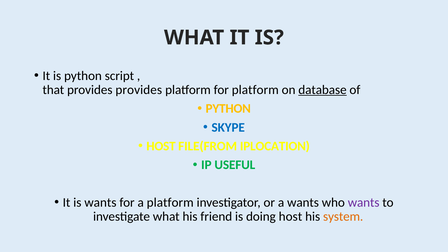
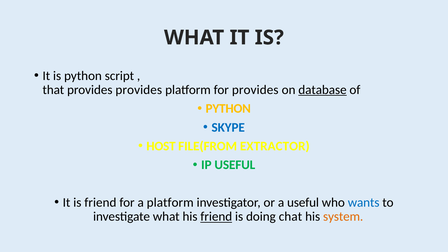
for platform: platform -> provides (255, 90)
IPLOCATION: IPLOCATION -> EXTRACTOR (275, 146)
is wants: wants -> friend (100, 203)
a wants: wants -> useful (303, 203)
wants colour: purple -> blue (364, 203)
friend underline: none -> present (216, 217)
doing host: host -> chat (290, 217)
